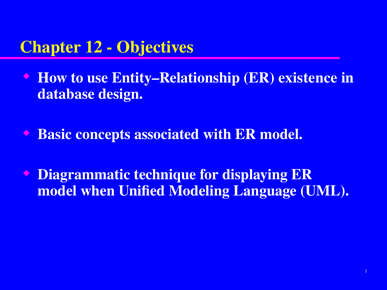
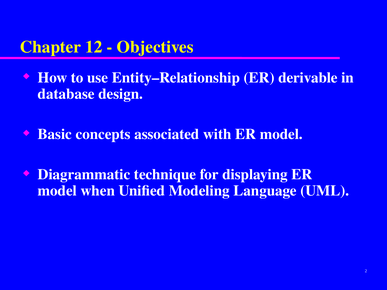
existence: existence -> derivable (308, 78)
